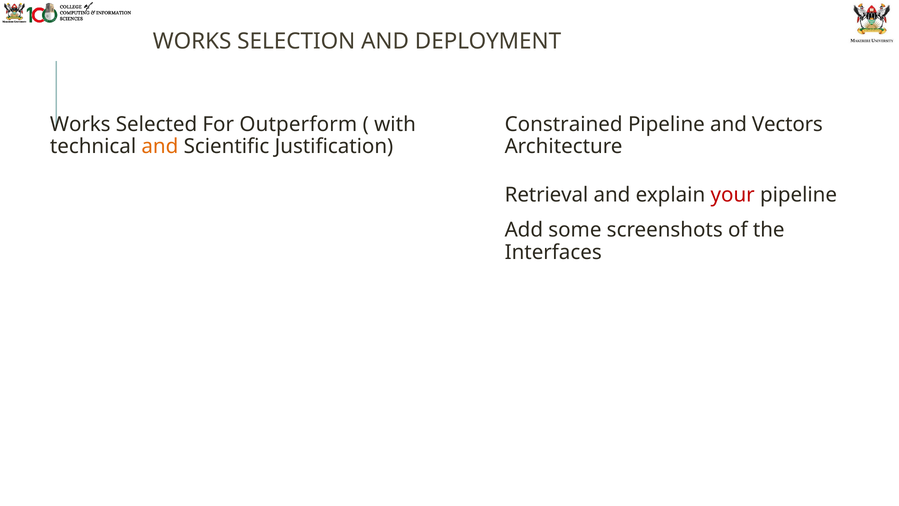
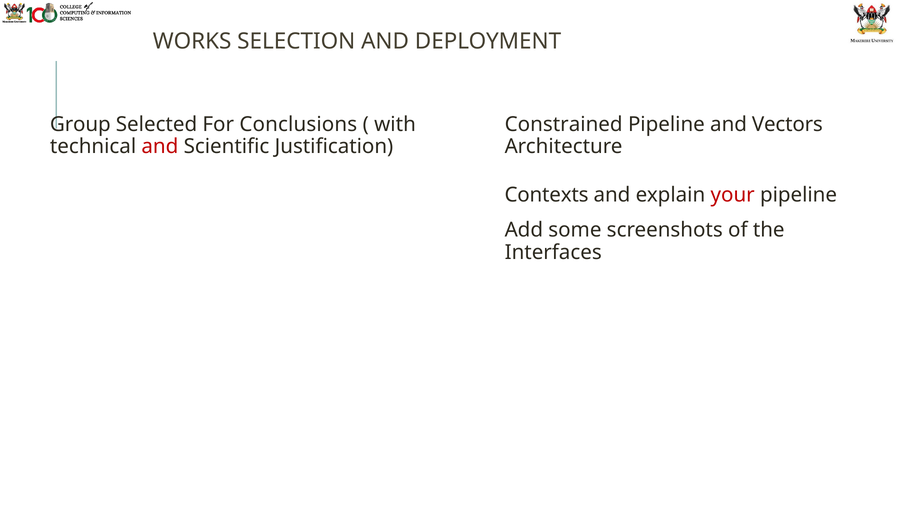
Works: Works -> Group (80, 124)
Outperform: Outperform -> Conclusions (298, 124)
and colour: orange -> red (160, 146)
Retrieval: Retrieval -> Contexts (547, 195)
